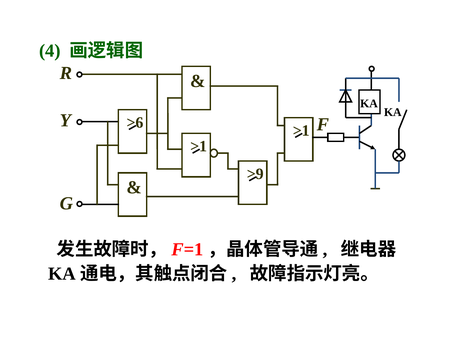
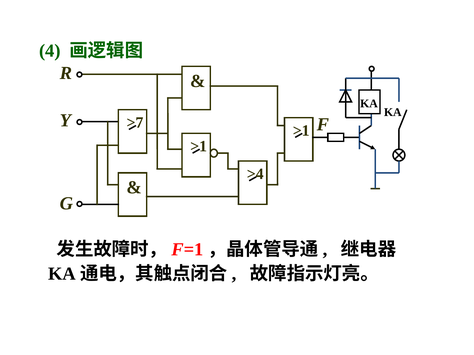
>6: >6 -> >7 (135, 123)
>9: >9 -> >4 (255, 174)
